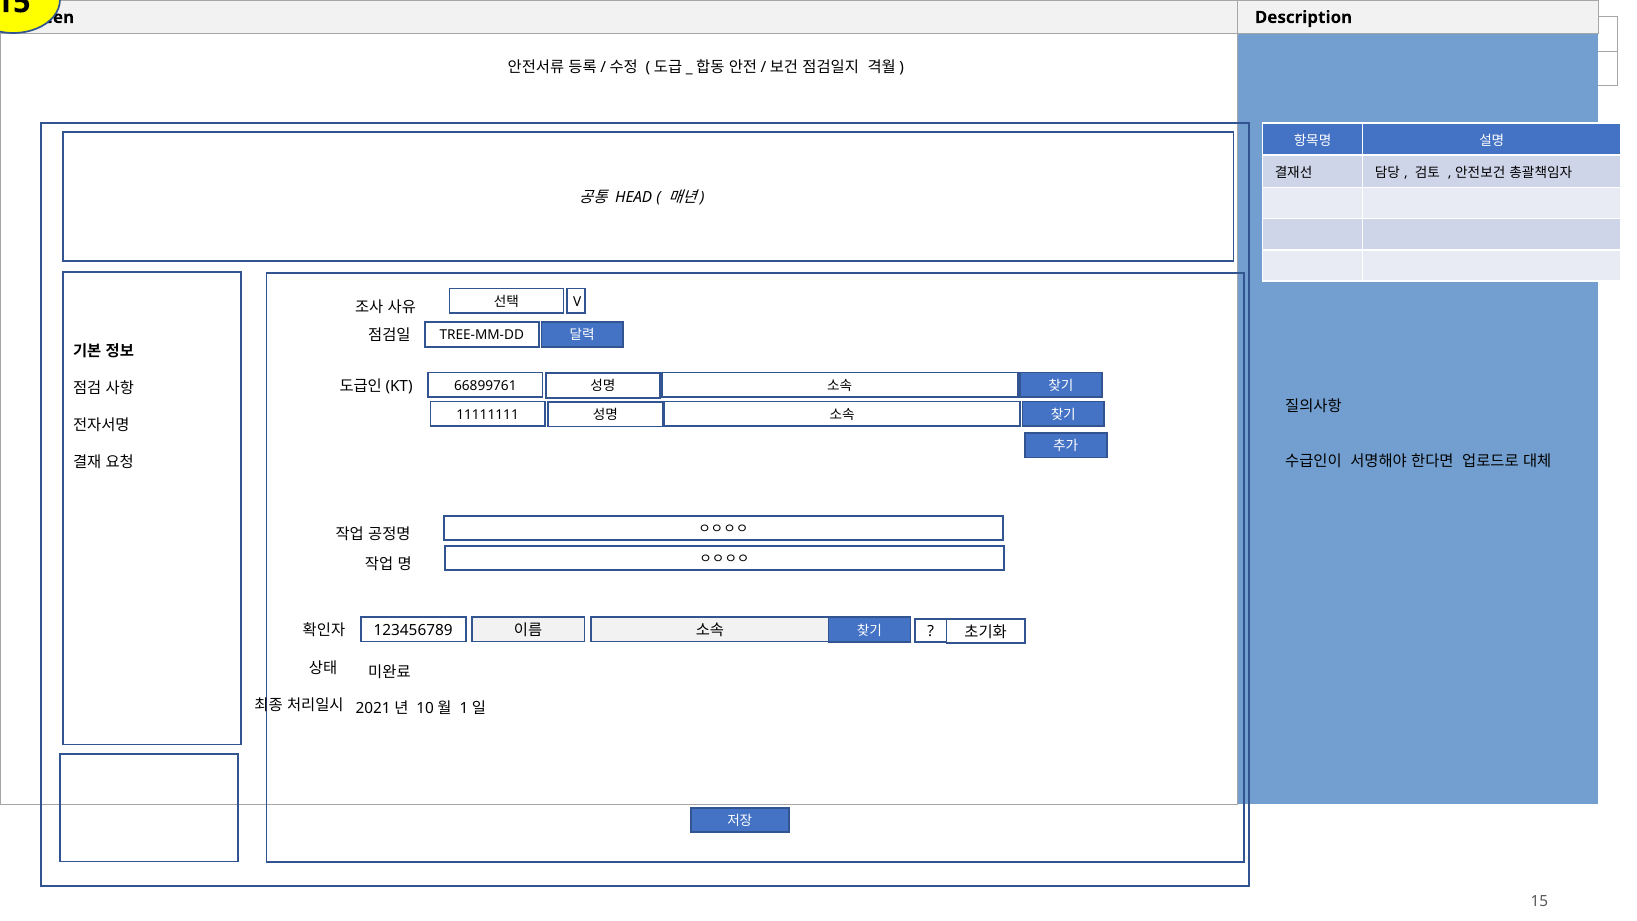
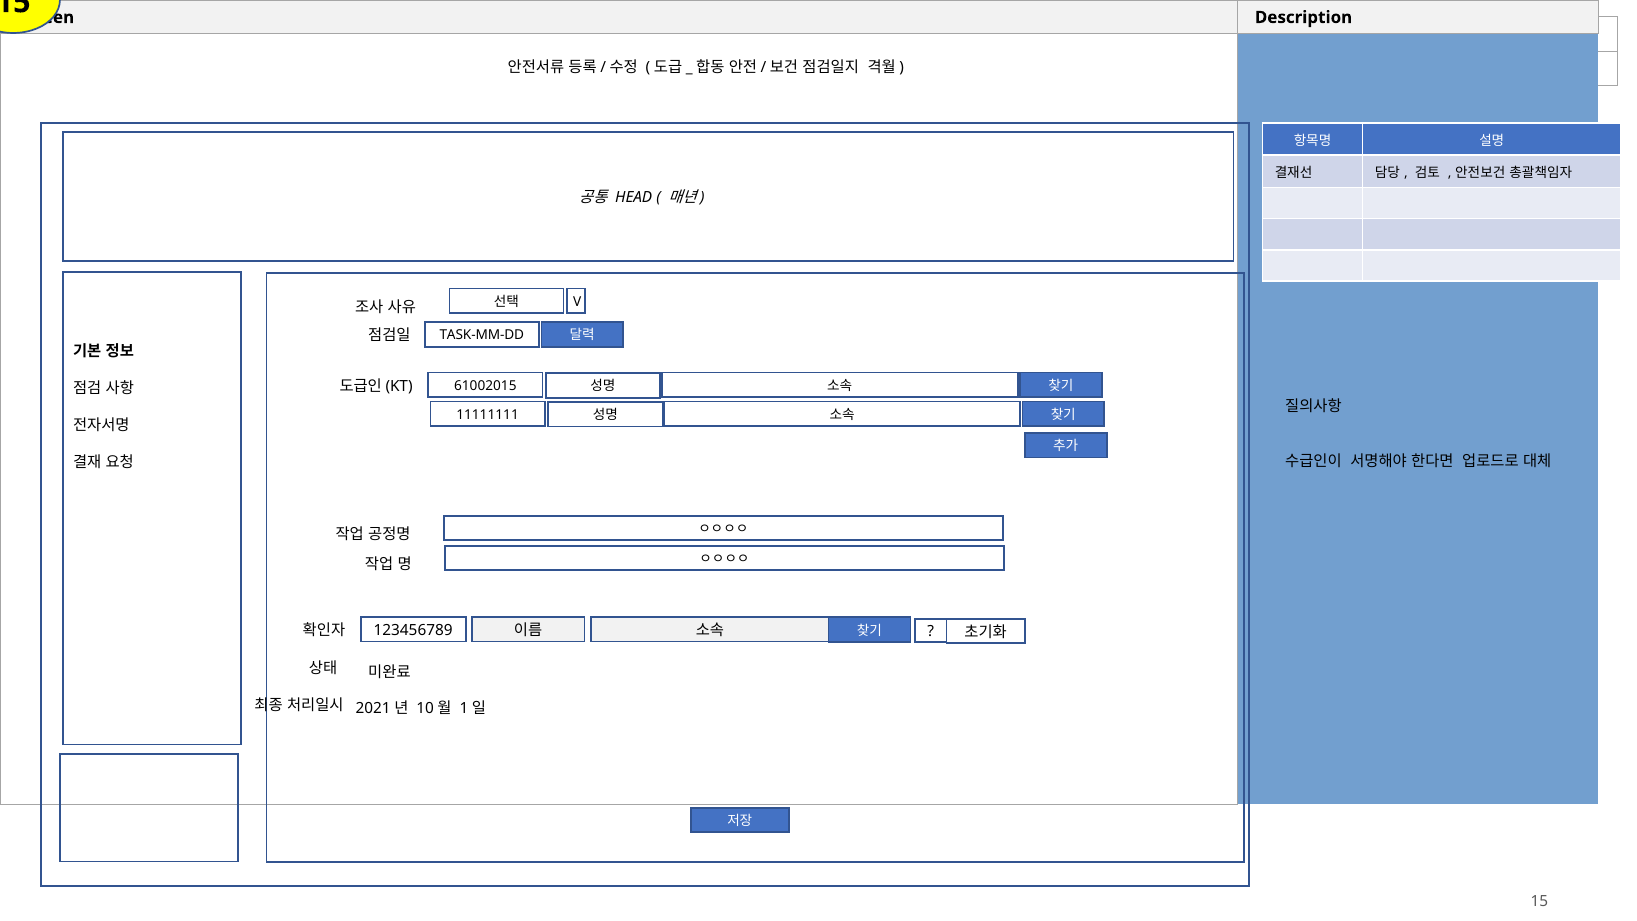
TREE-MM-DD: TREE-MM-DD -> TASK-MM-DD (482, 335)
66899761: 66899761 -> 61002015 (485, 386)
